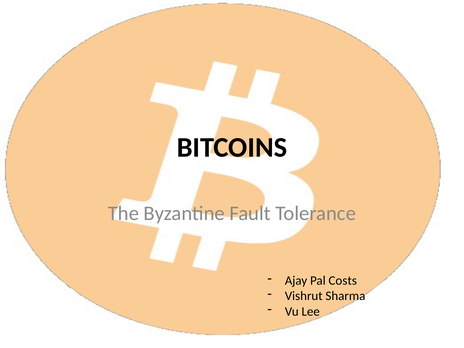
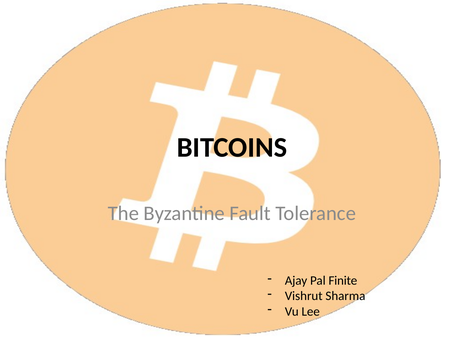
Costs: Costs -> Finite (343, 281)
